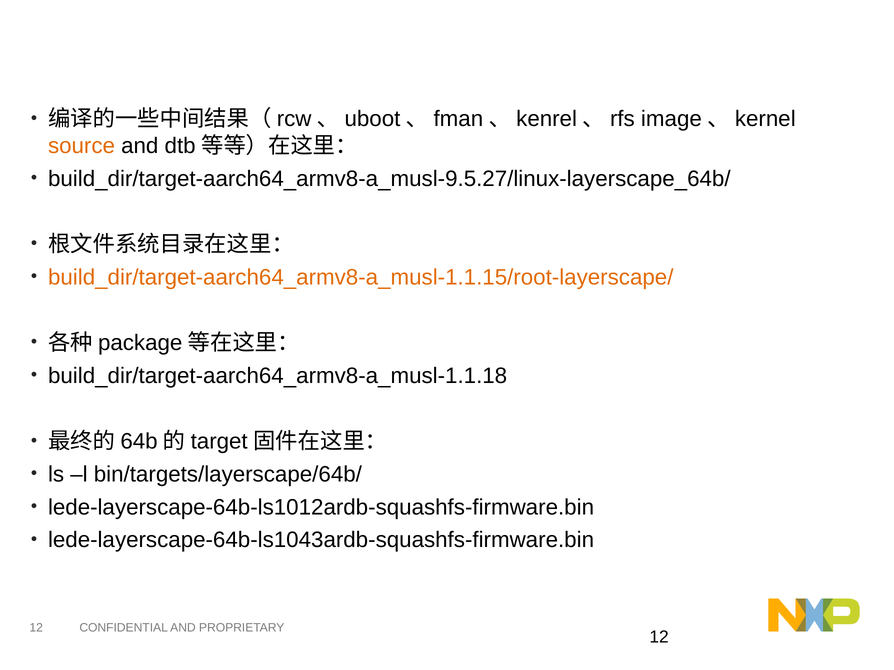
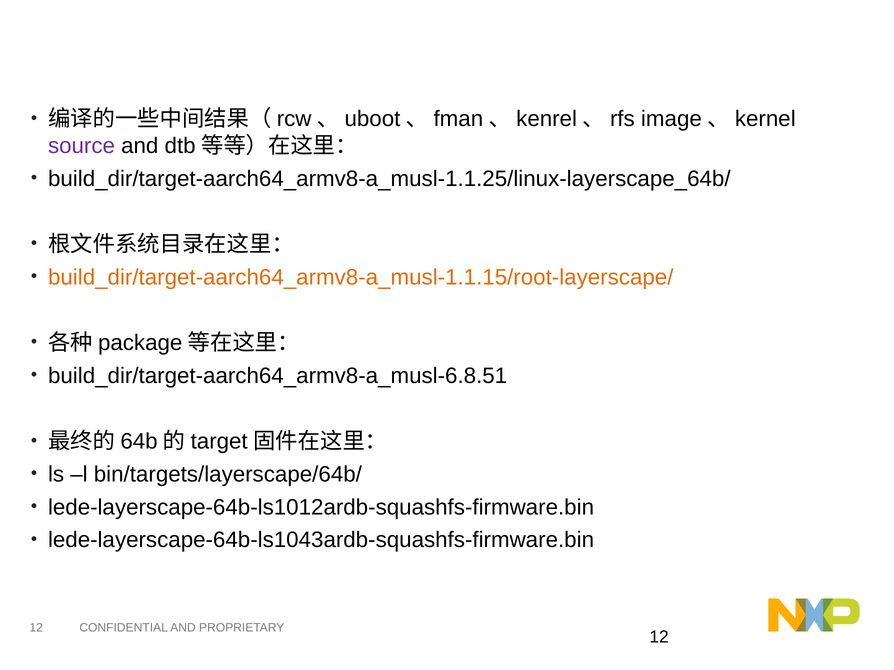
source colour: orange -> purple (81, 146)
build_dir/target-aarch64_armv8-a_musl-9.5.27/linux-layerscape_64b/: build_dir/target-aarch64_armv8-a_musl-9.5.27/linux-layerscape_64b/ -> build_dir/target-aarch64_armv8-a_musl-1.1.25/linux-layerscape_64b/ (389, 179)
build_dir/target-aarch64_armv8-a_musl-1.1.18: build_dir/target-aarch64_armv8-a_musl-1.1.18 -> build_dir/target-aarch64_armv8-a_musl-6.8.51 (278, 376)
